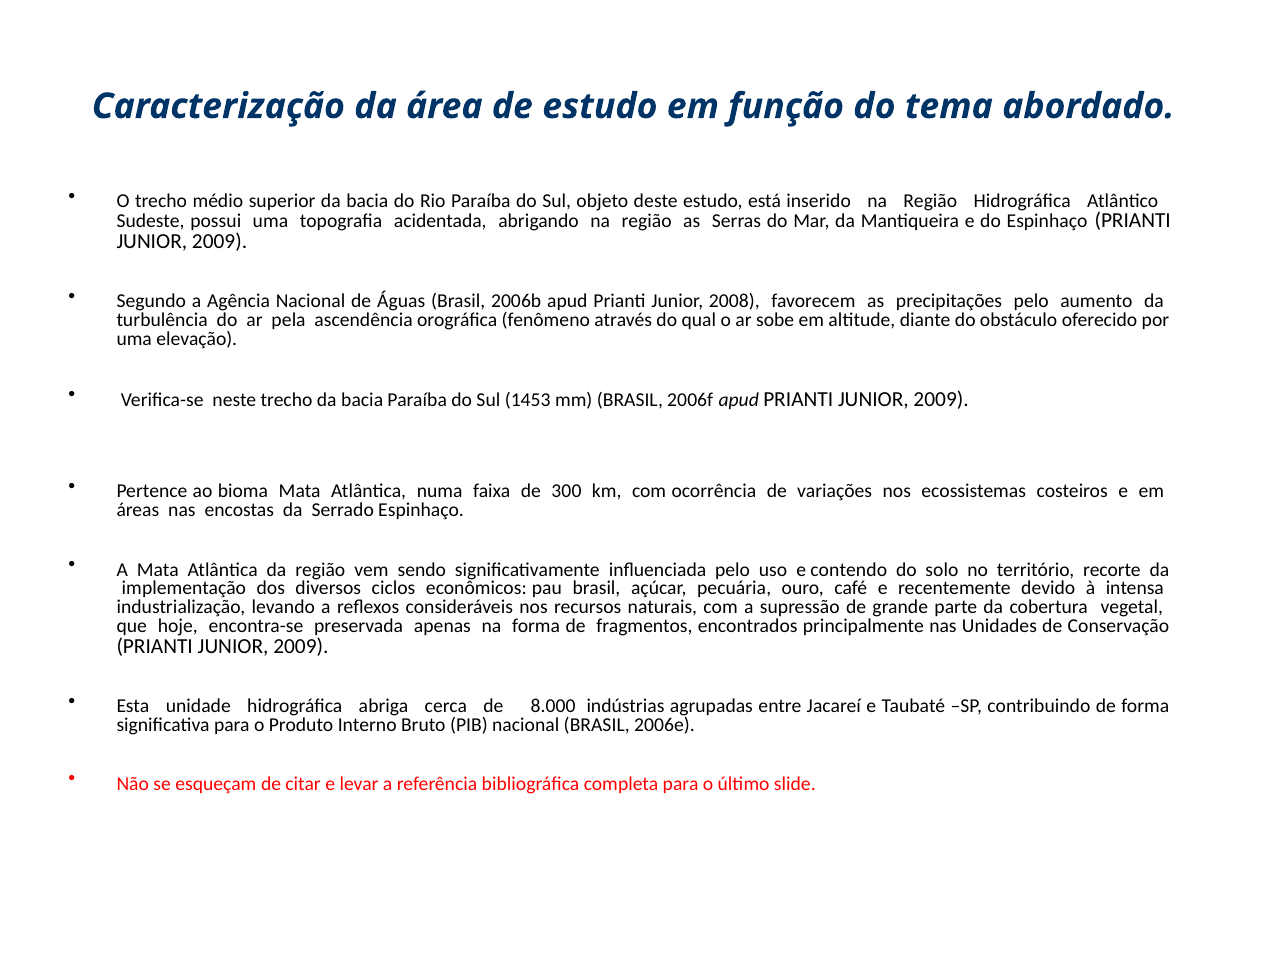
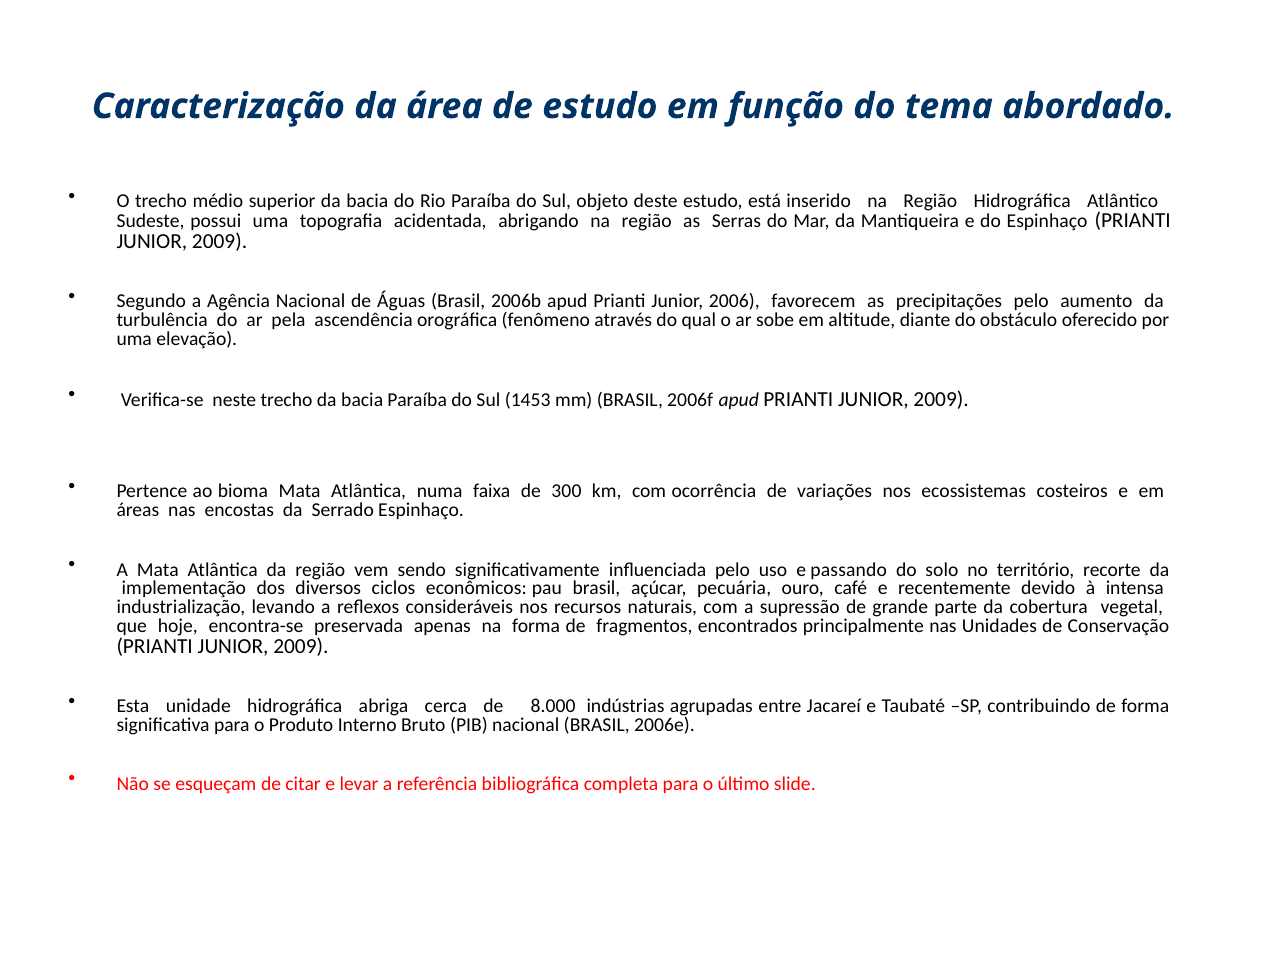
2008: 2008 -> 2006 (734, 301)
contendo: contendo -> passando (849, 570)
